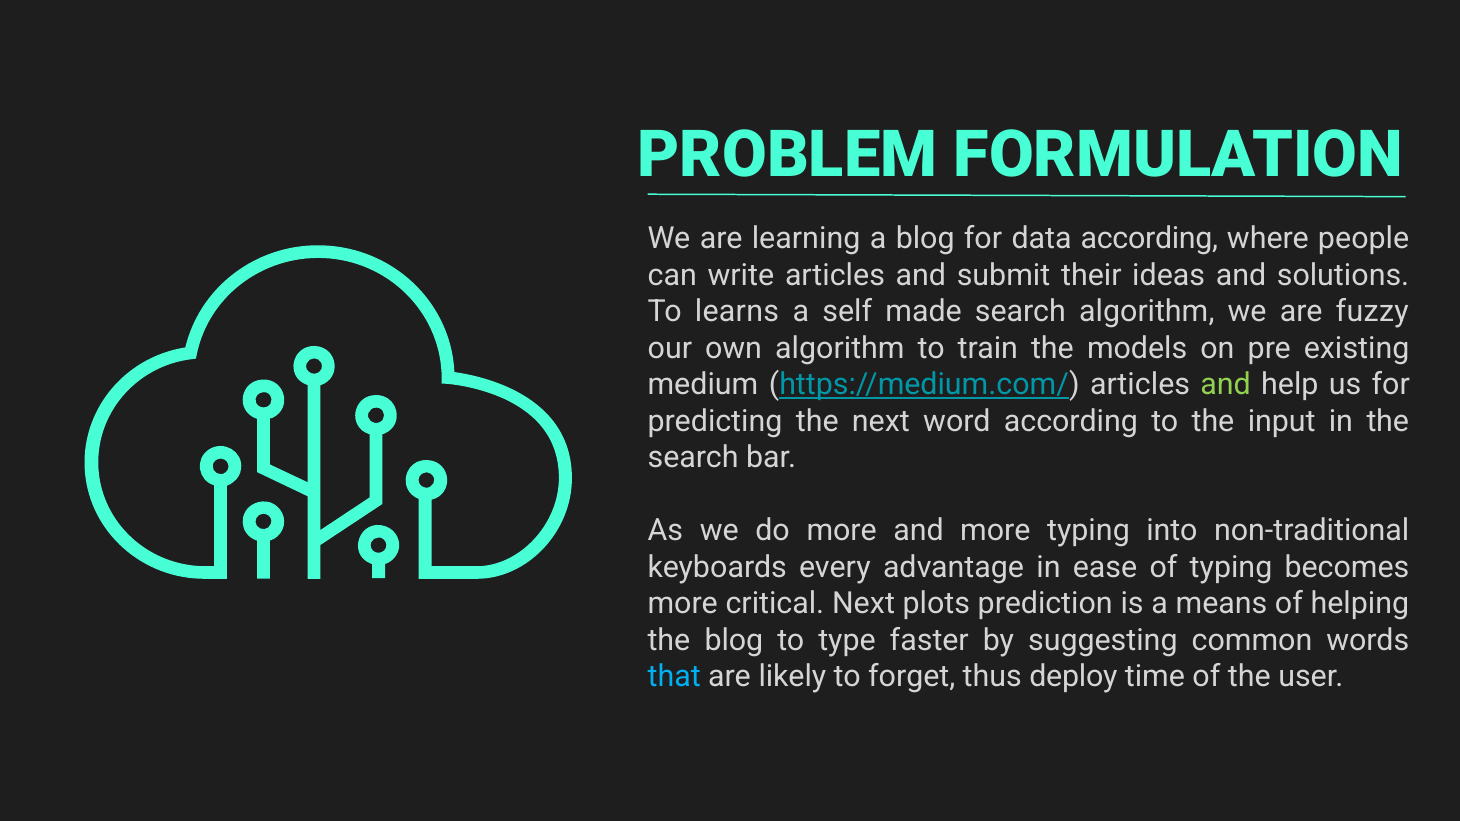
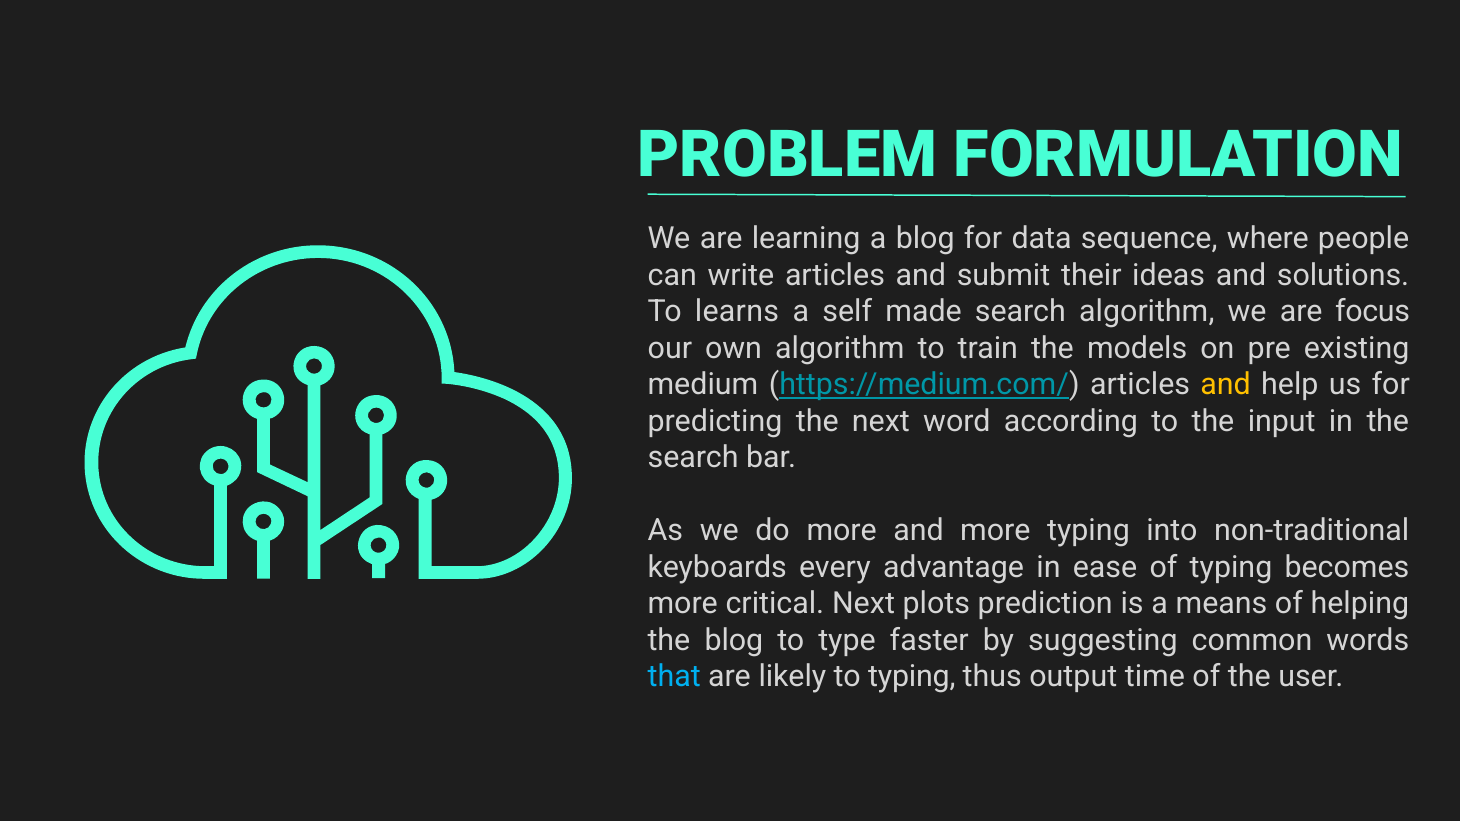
data according: according -> sequence (1149, 239)
fuzzy: fuzzy -> focus (1373, 312)
and colour: light green -> yellow (1225, 385)
to forget: forget -> typing (912, 677)
deploy: deploy -> output (1073, 677)
